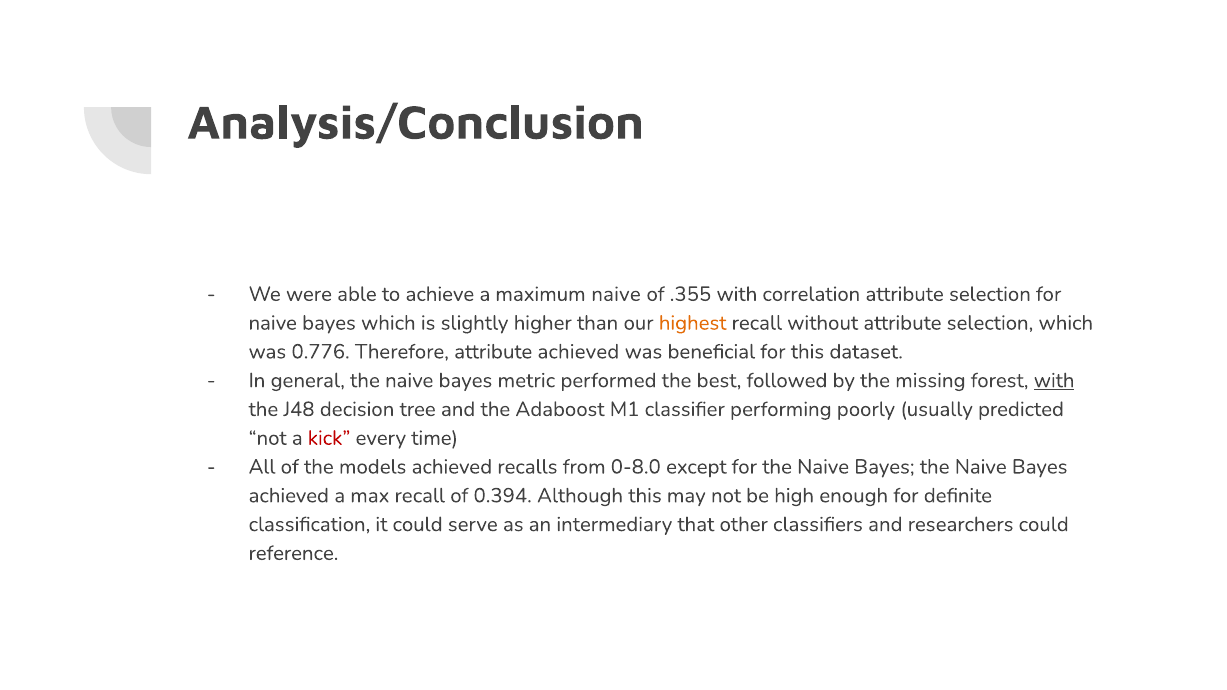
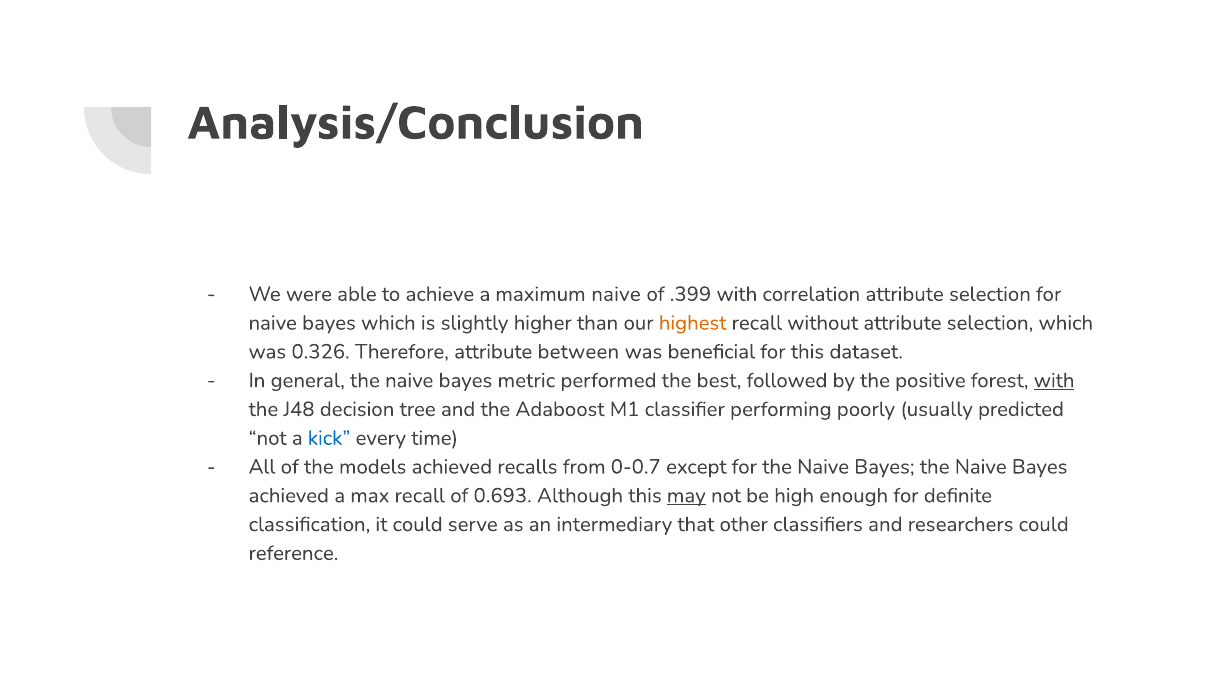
.355: .355 -> .399 (690, 294)
0.776: 0.776 -> 0.326 (321, 352)
attribute achieved: achieved -> between (578, 352)
missing: missing -> positive (930, 381)
kick colour: red -> blue (329, 438)
0-8.0: 0-8.0 -> 0-0.7 (636, 467)
0.394: 0.394 -> 0.693 (503, 496)
may underline: none -> present (686, 496)
